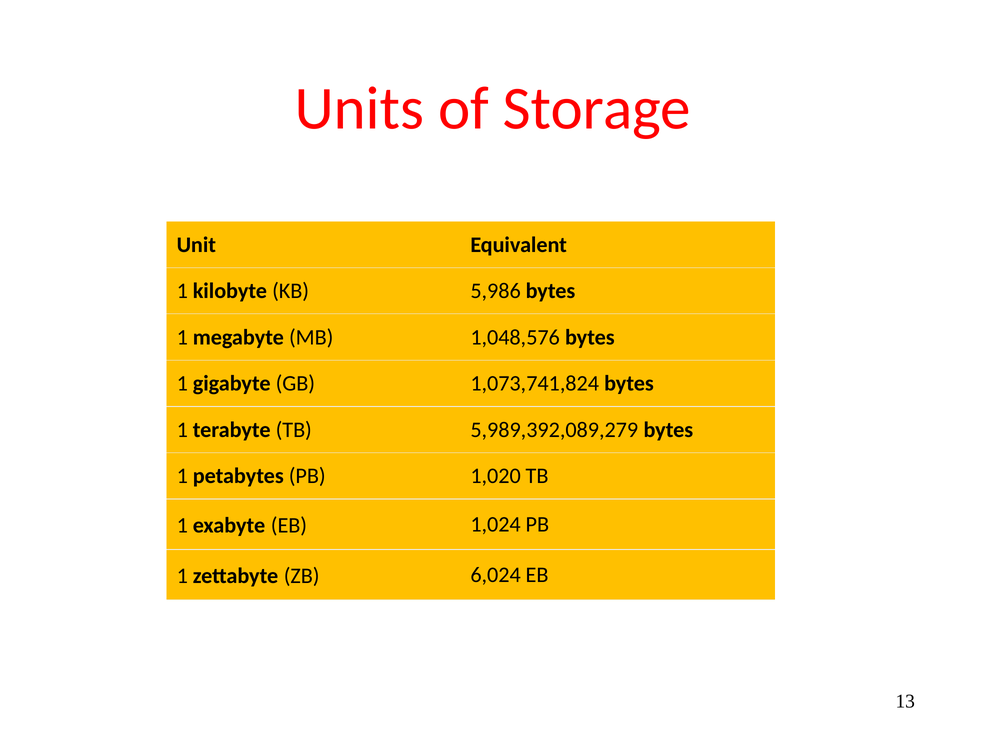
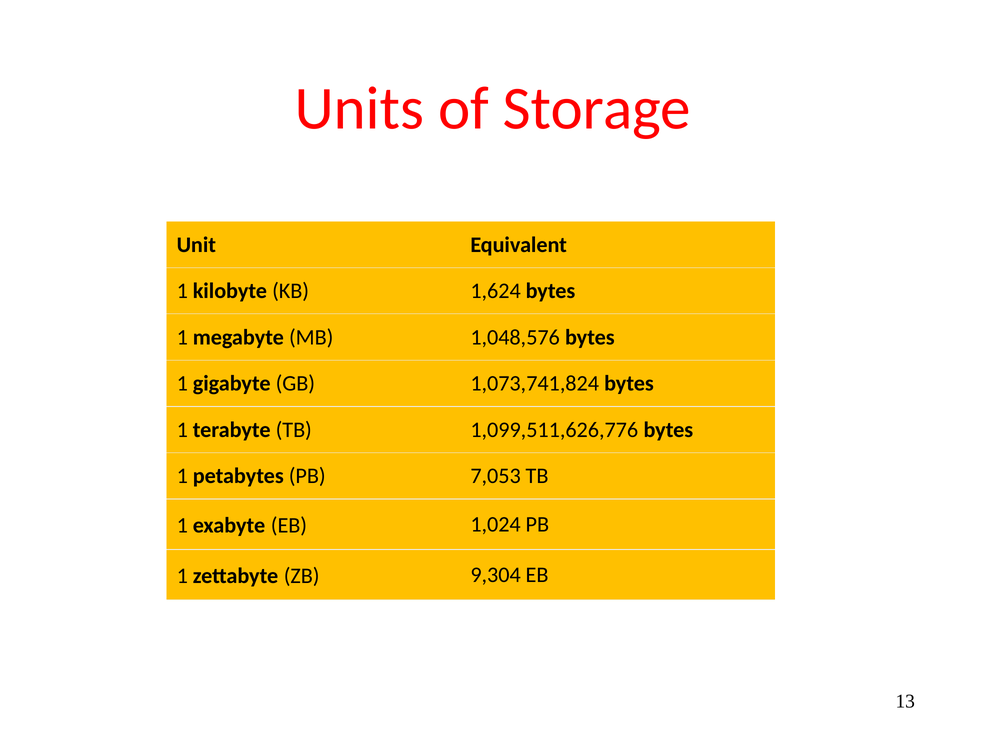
5,986: 5,986 -> 1,624 (496, 291)
5,989,392,089,279: 5,989,392,089,279 -> 1,099,511,626,776 (554, 430)
1,020: 1,020 -> 7,053 (496, 476)
6,024: 6,024 -> 9,304 (496, 575)
